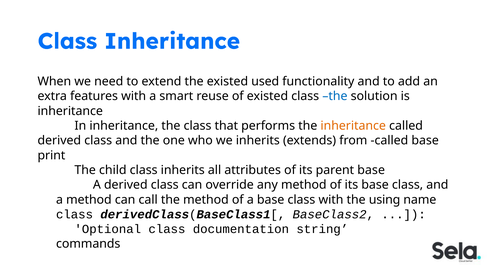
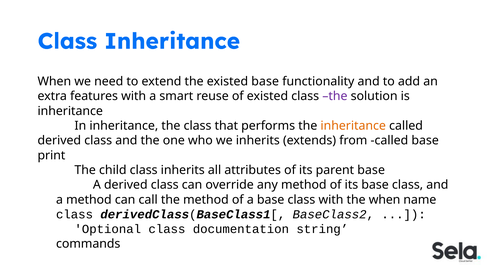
existed used: used -> base (265, 82)
the colour: blue -> purple (335, 96)
the using: using -> when (385, 200)
